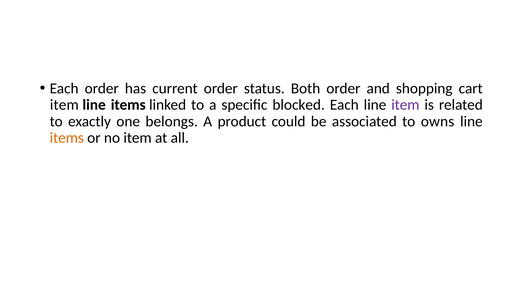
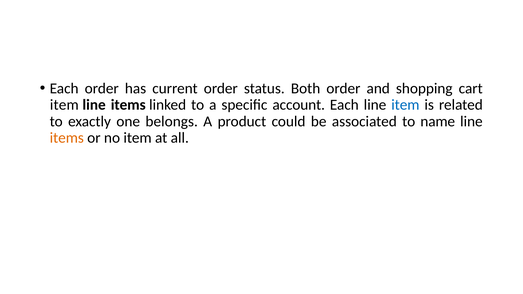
blocked: blocked -> account (299, 105)
item colour: purple -> blue (405, 105)
owns: owns -> name (438, 121)
